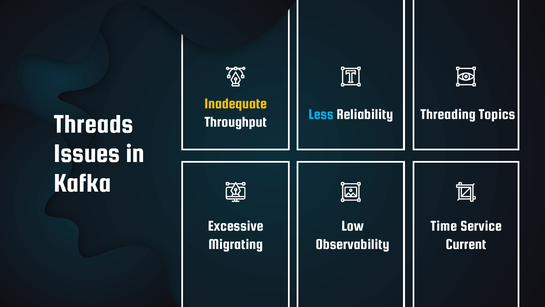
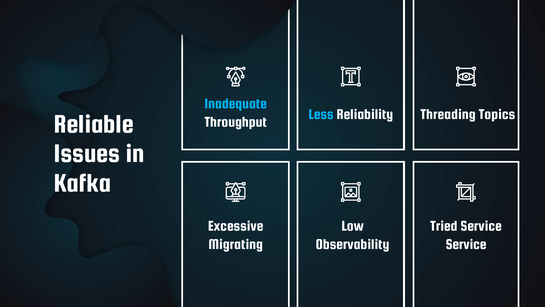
Inadequate colour: yellow -> light blue (236, 103)
Threads: Threads -> Reliable (94, 124)
Time: Time -> Tried (444, 226)
Current: Current -> Service (466, 244)
